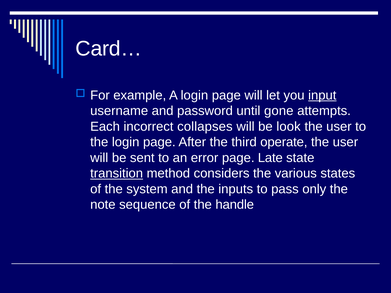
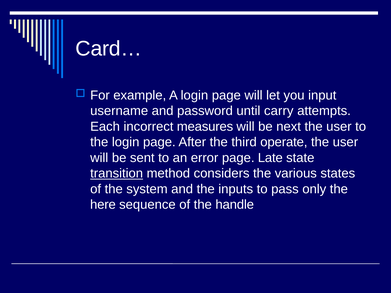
input underline: present -> none (322, 95)
gone: gone -> carry (279, 111)
collapses: collapses -> measures (205, 127)
look: look -> next (289, 127)
note: note -> here (103, 205)
